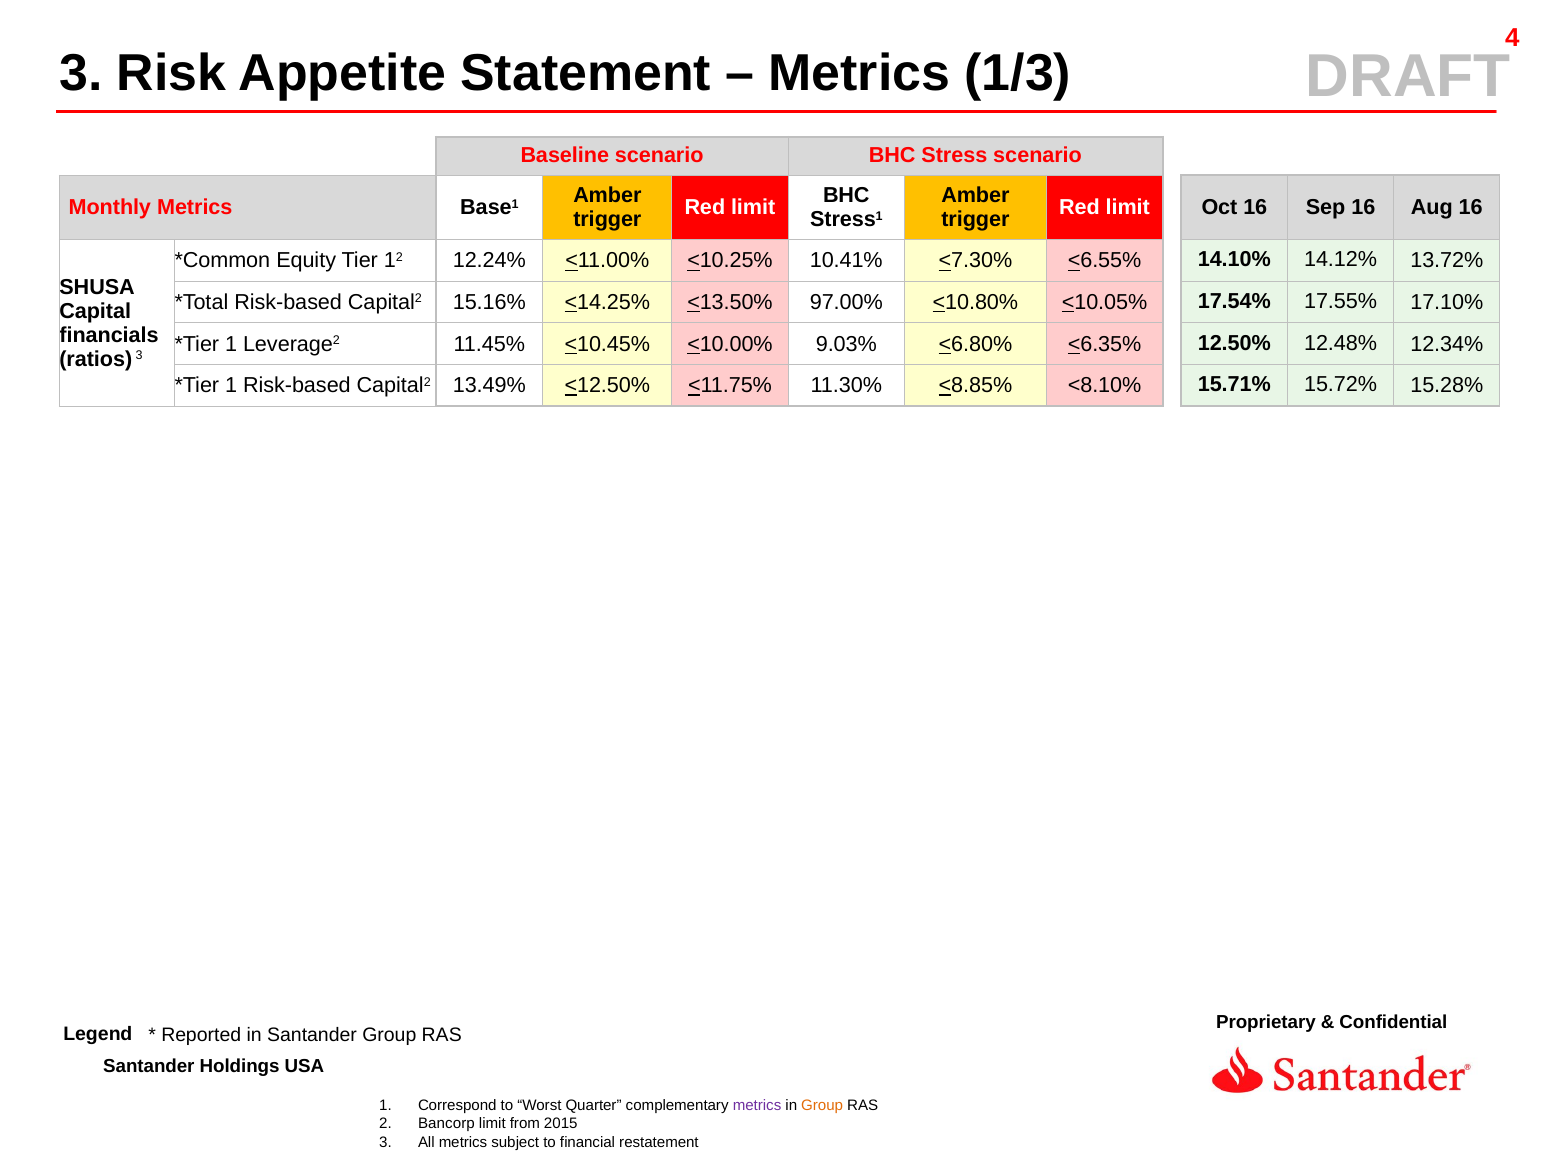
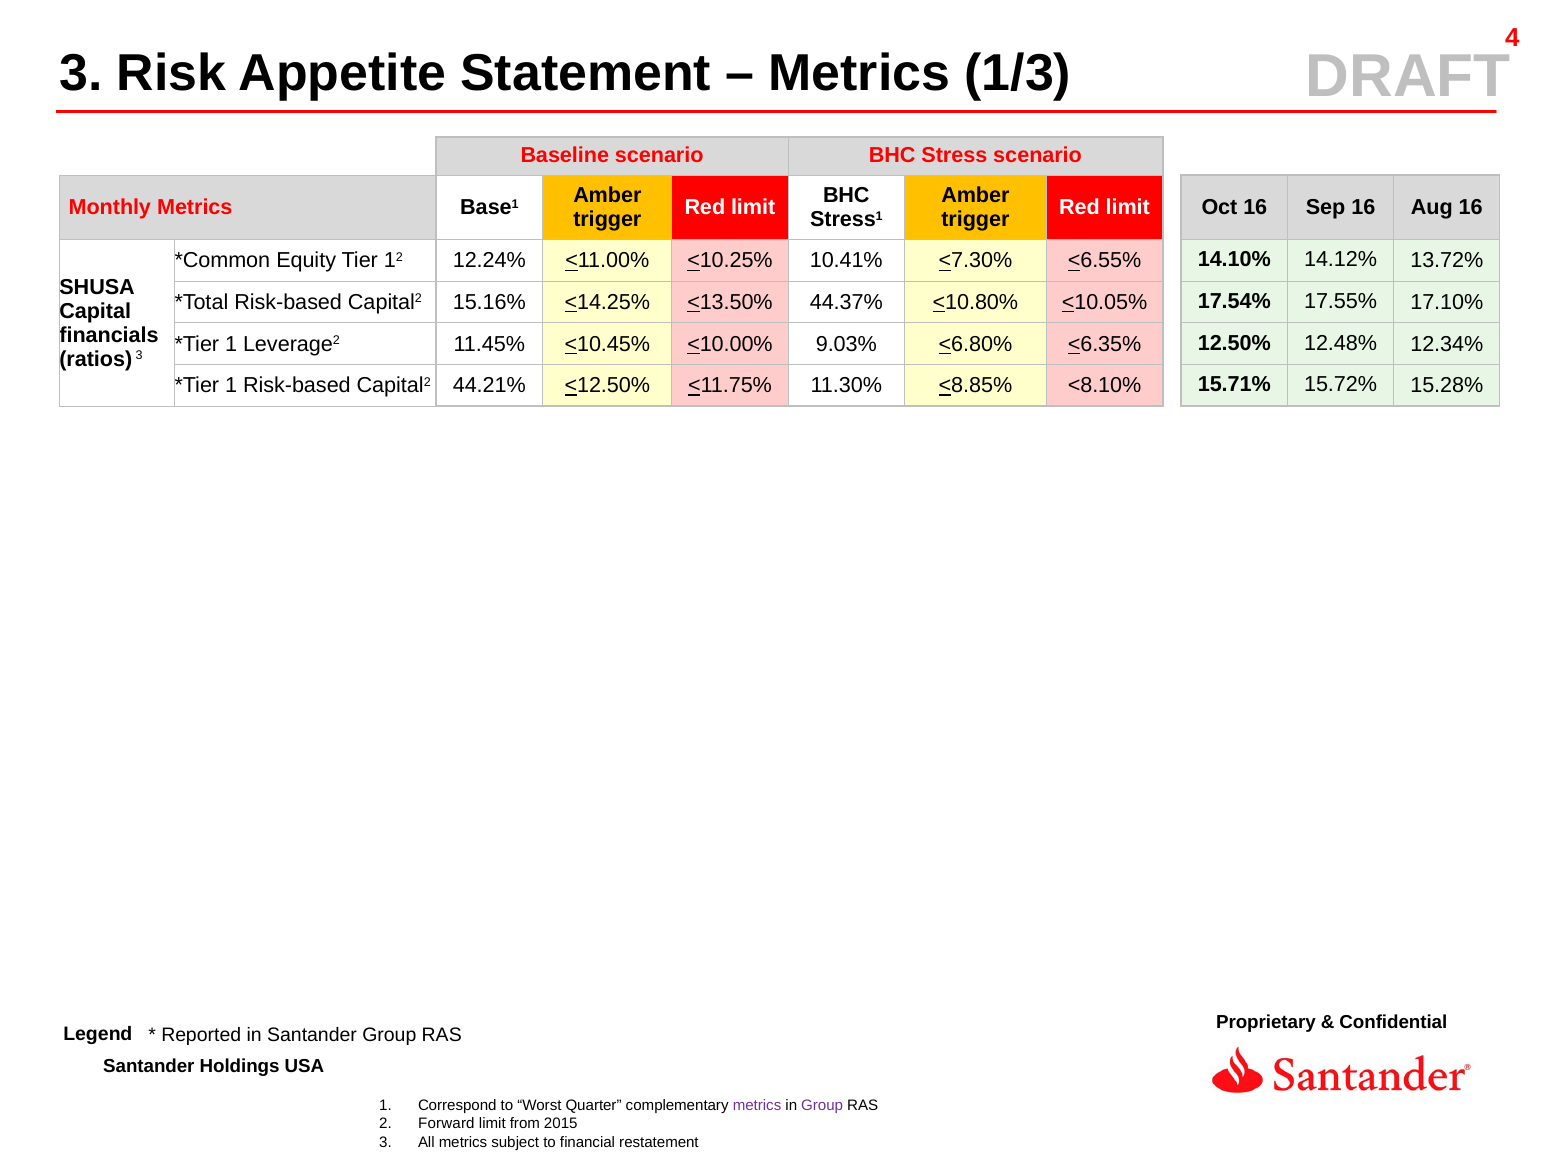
97.00%: 97.00% -> 44.37% (846, 302)
13.49%: 13.49% -> 44.21% (489, 385)
Group colour: orange -> purple (822, 1106)
Bancorp: Bancorp -> Forward (446, 1124)
